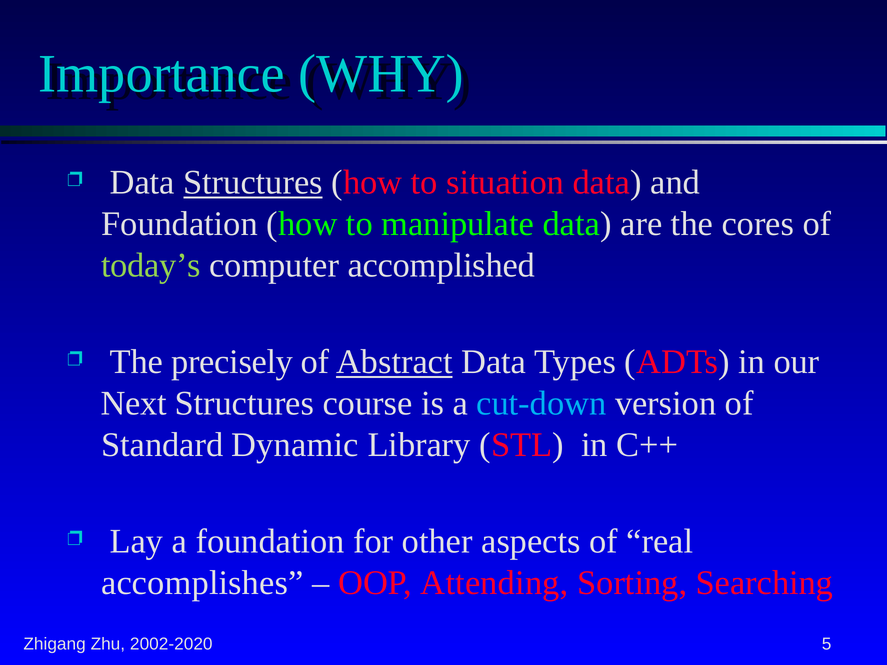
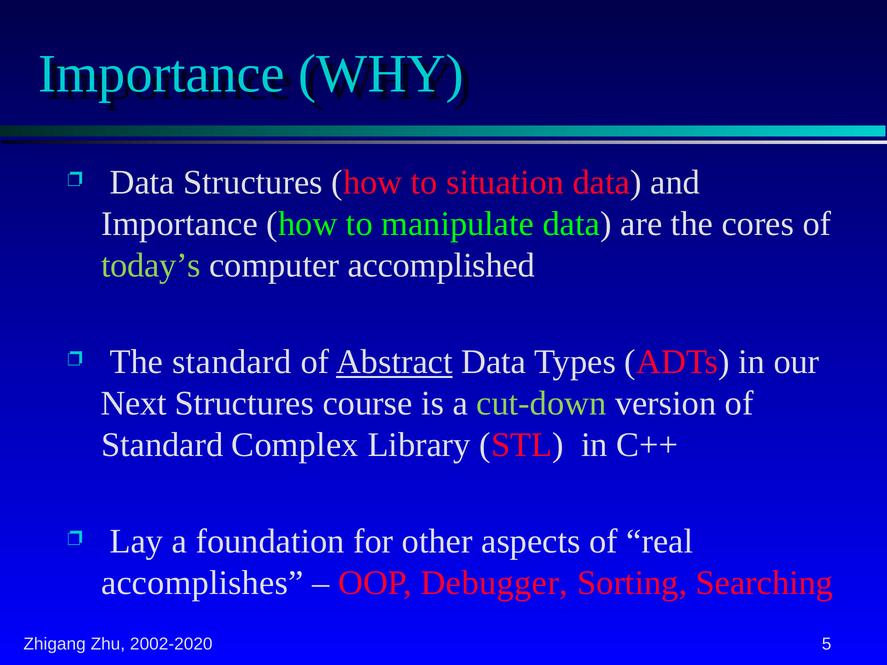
Structures underline: present -> none (253, 183)
Foundation: Foundation -> Importance (180, 224)
The precisely: precisely -> standard (232, 362)
cut-down colour: light blue -> light green (541, 404)
Dynamic: Dynamic -> Complex (295, 445)
Attending: Attending -> Debugger (494, 583)
